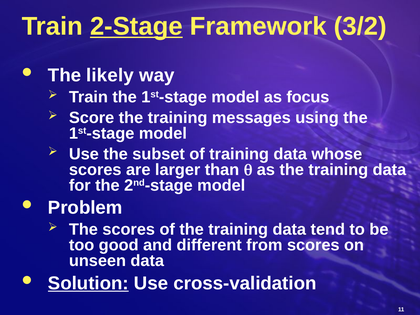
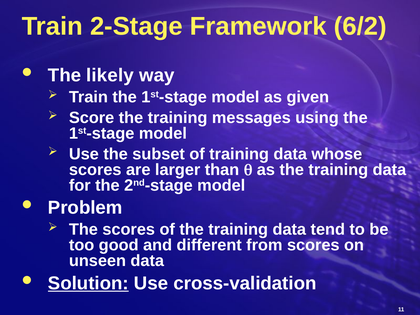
2-Stage underline: present -> none (136, 26)
3/2: 3/2 -> 6/2 (360, 26)
focus: focus -> given (308, 97)
